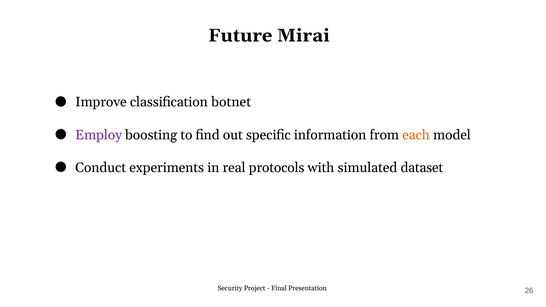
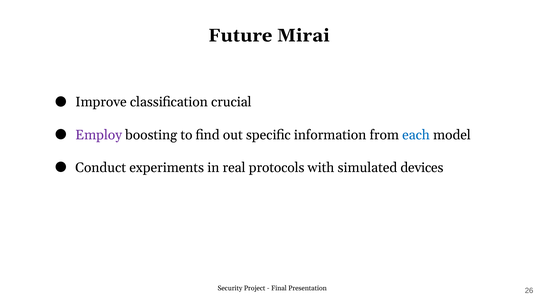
botnet: botnet -> crucial (231, 102)
each colour: orange -> blue (416, 135)
dataset: dataset -> devices (422, 168)
